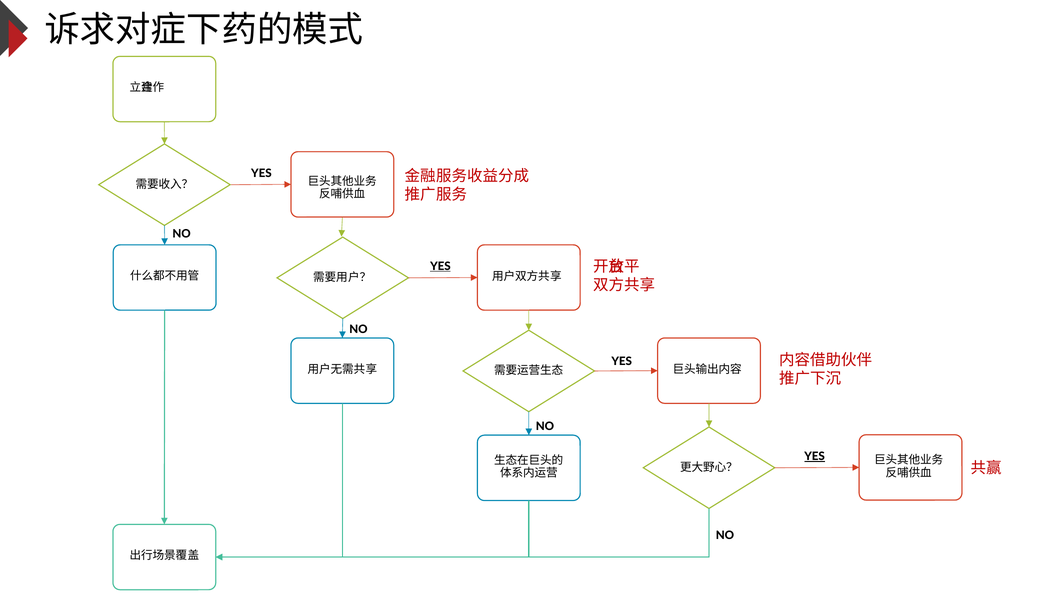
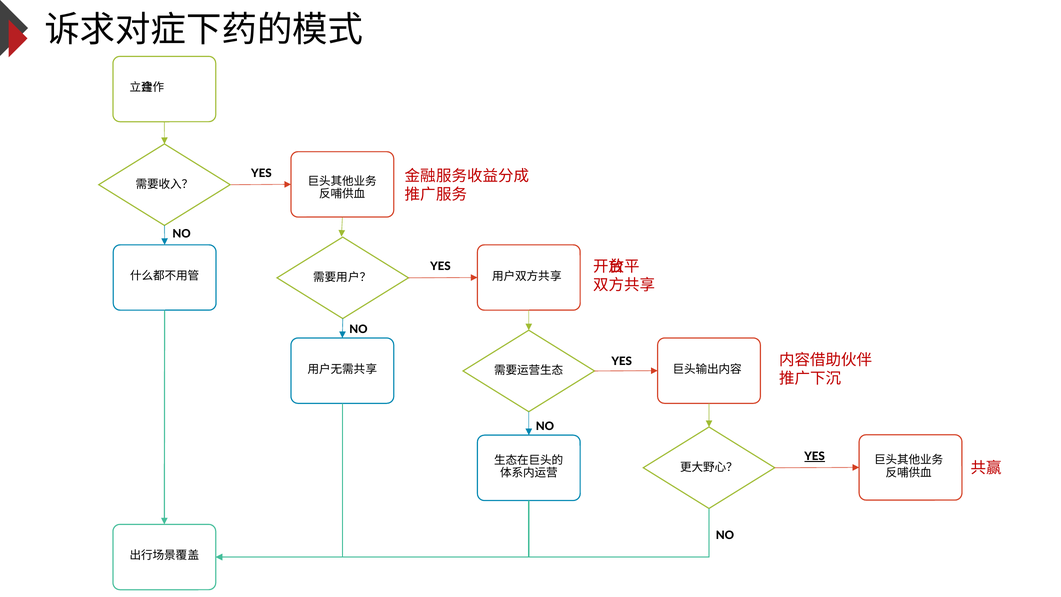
YES underline: present -> none (440, 266)
